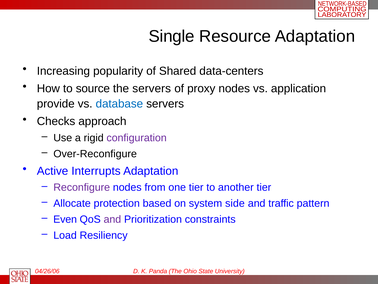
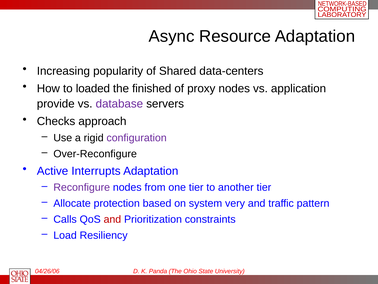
Single: Single -> Async (172, 36)
source: source -> loaded (93, 88)
the servers: servers -> finished (152, 88)
database colour: blue -> purple (119, 104)
side: side -> very (235, 203)
Even: Even -> Calls (65, 219)
and colour: purple -> red (112, 219)
